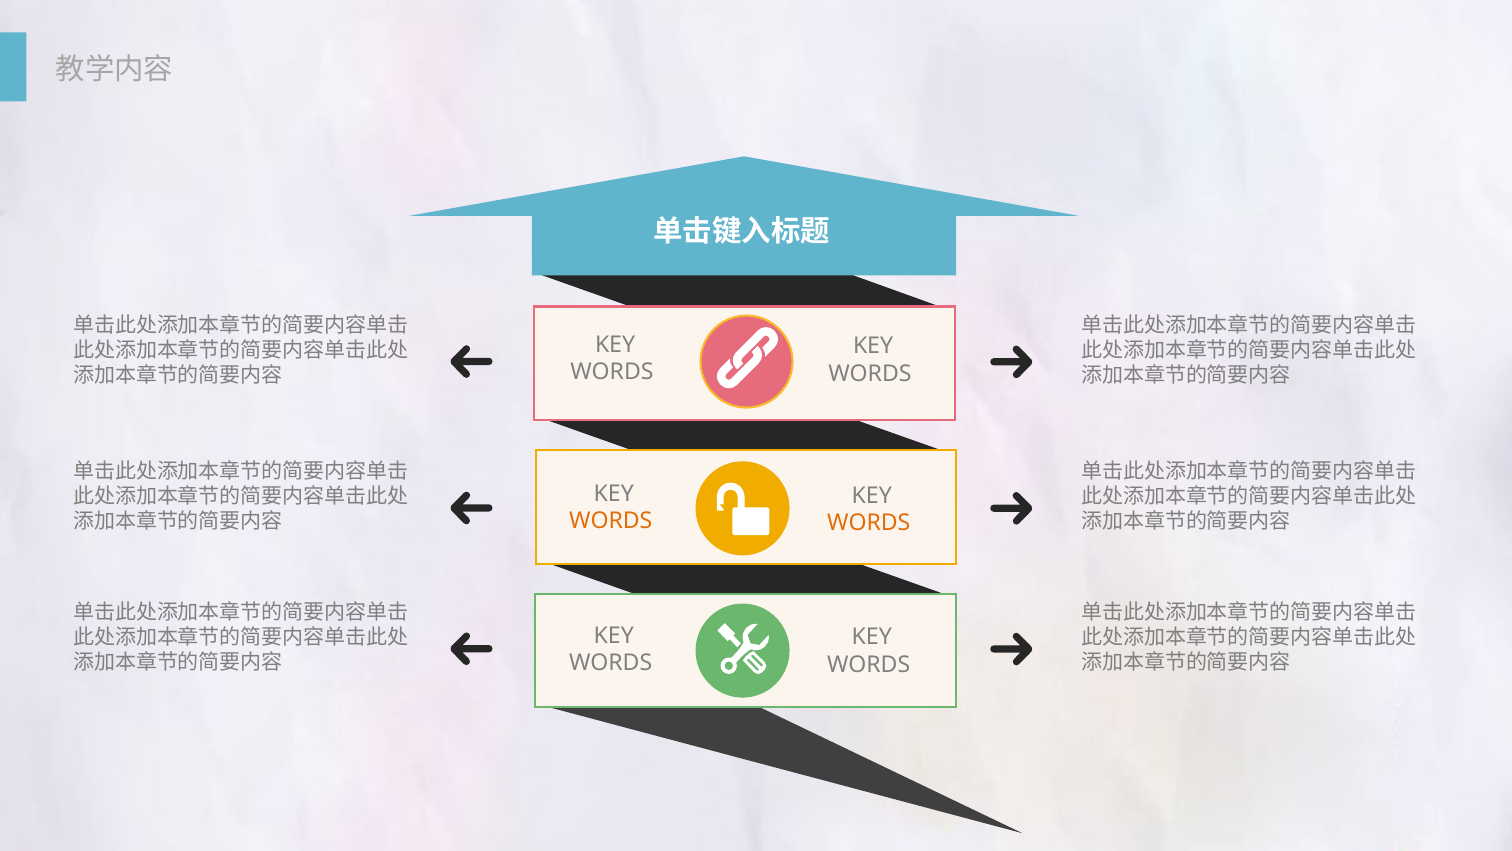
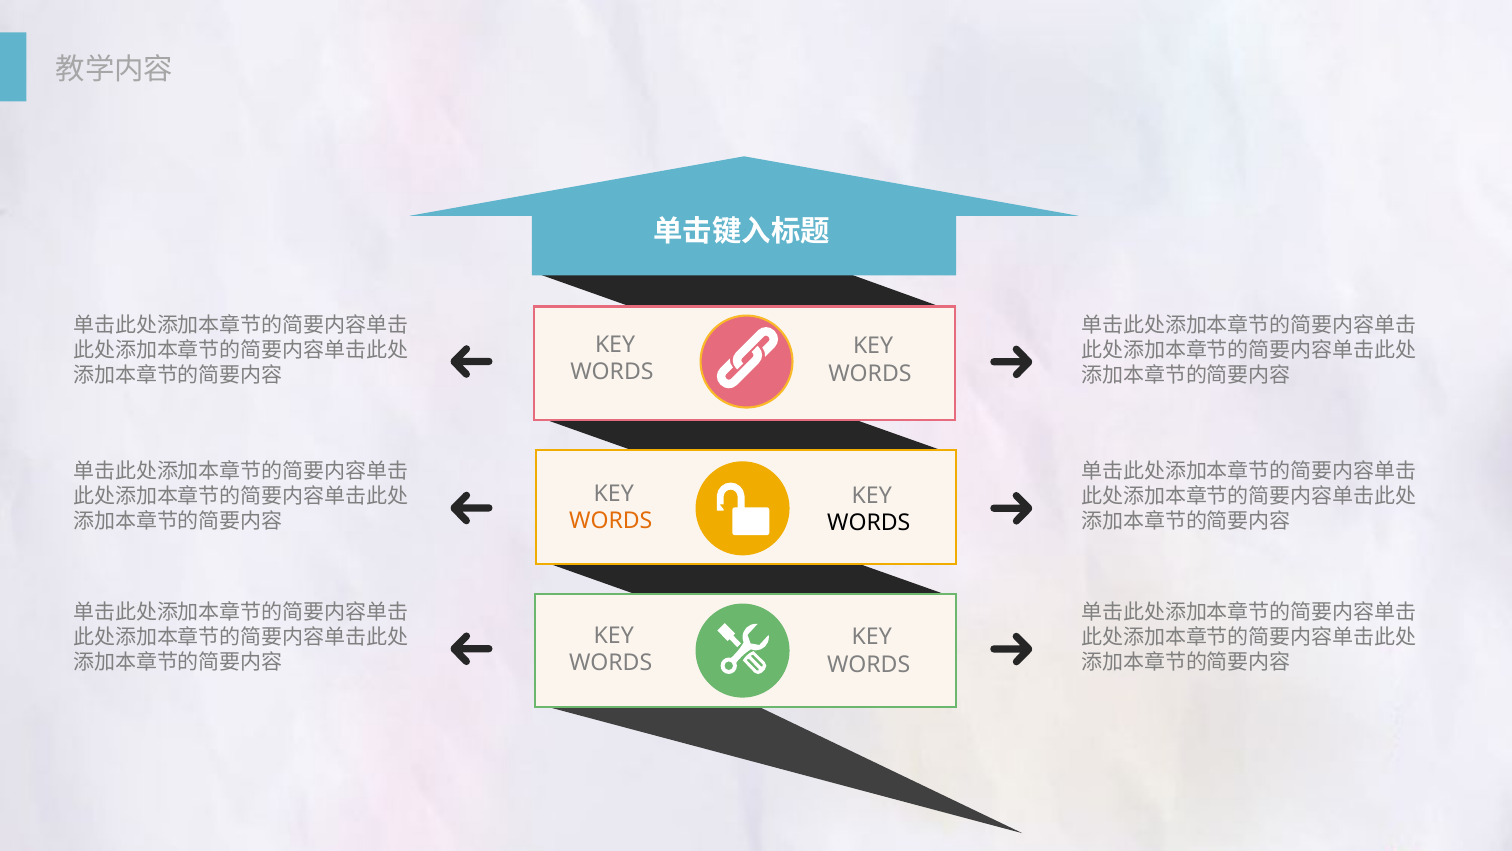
WORDS colour: orange -> black (869, 523)
